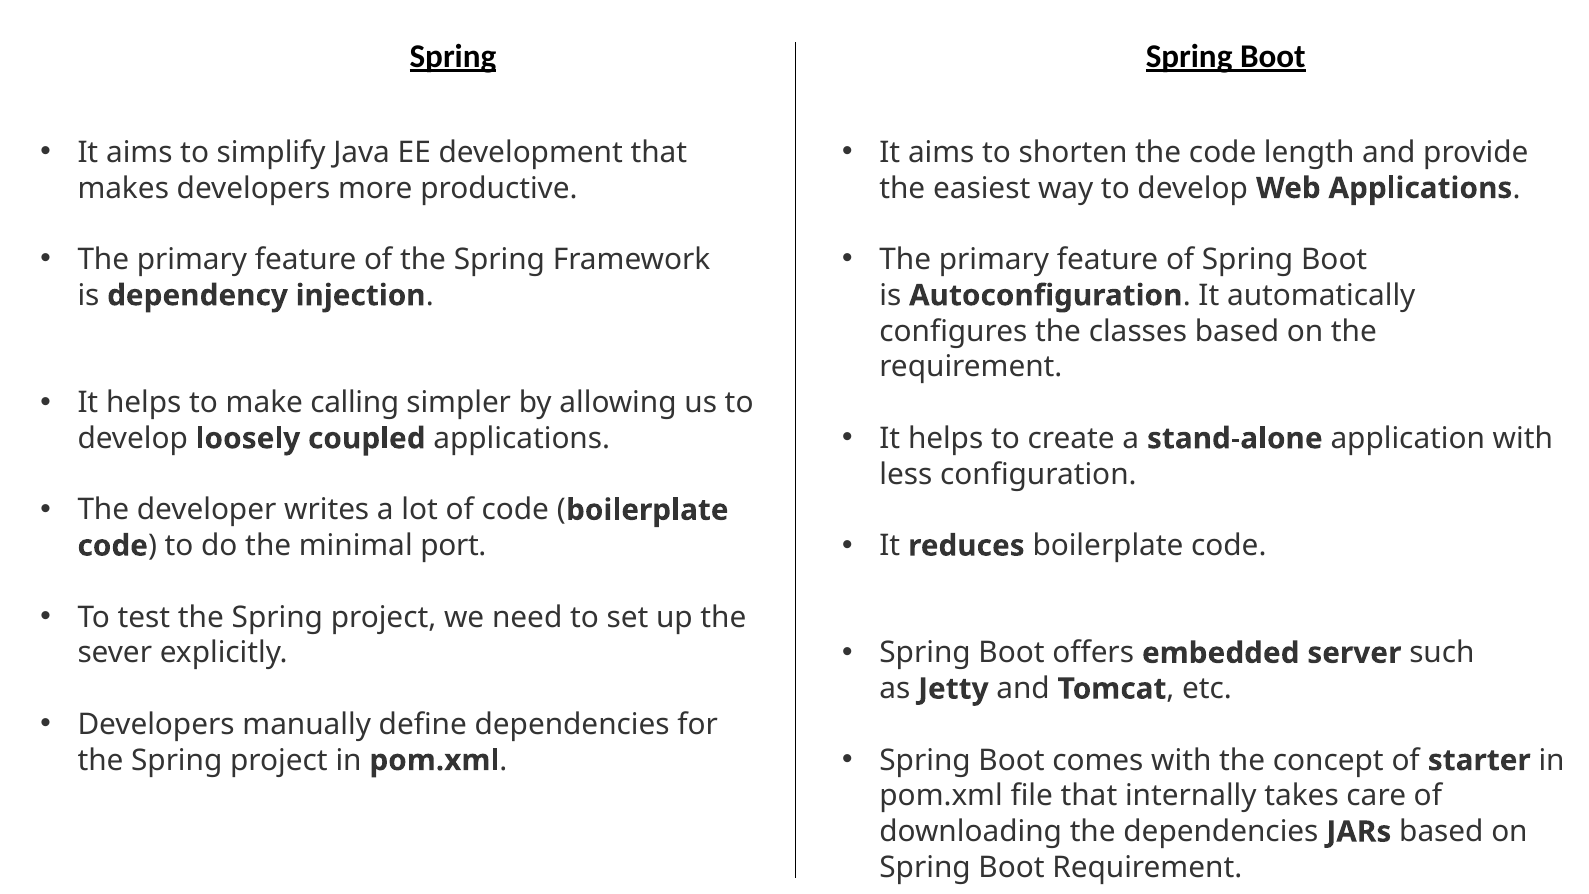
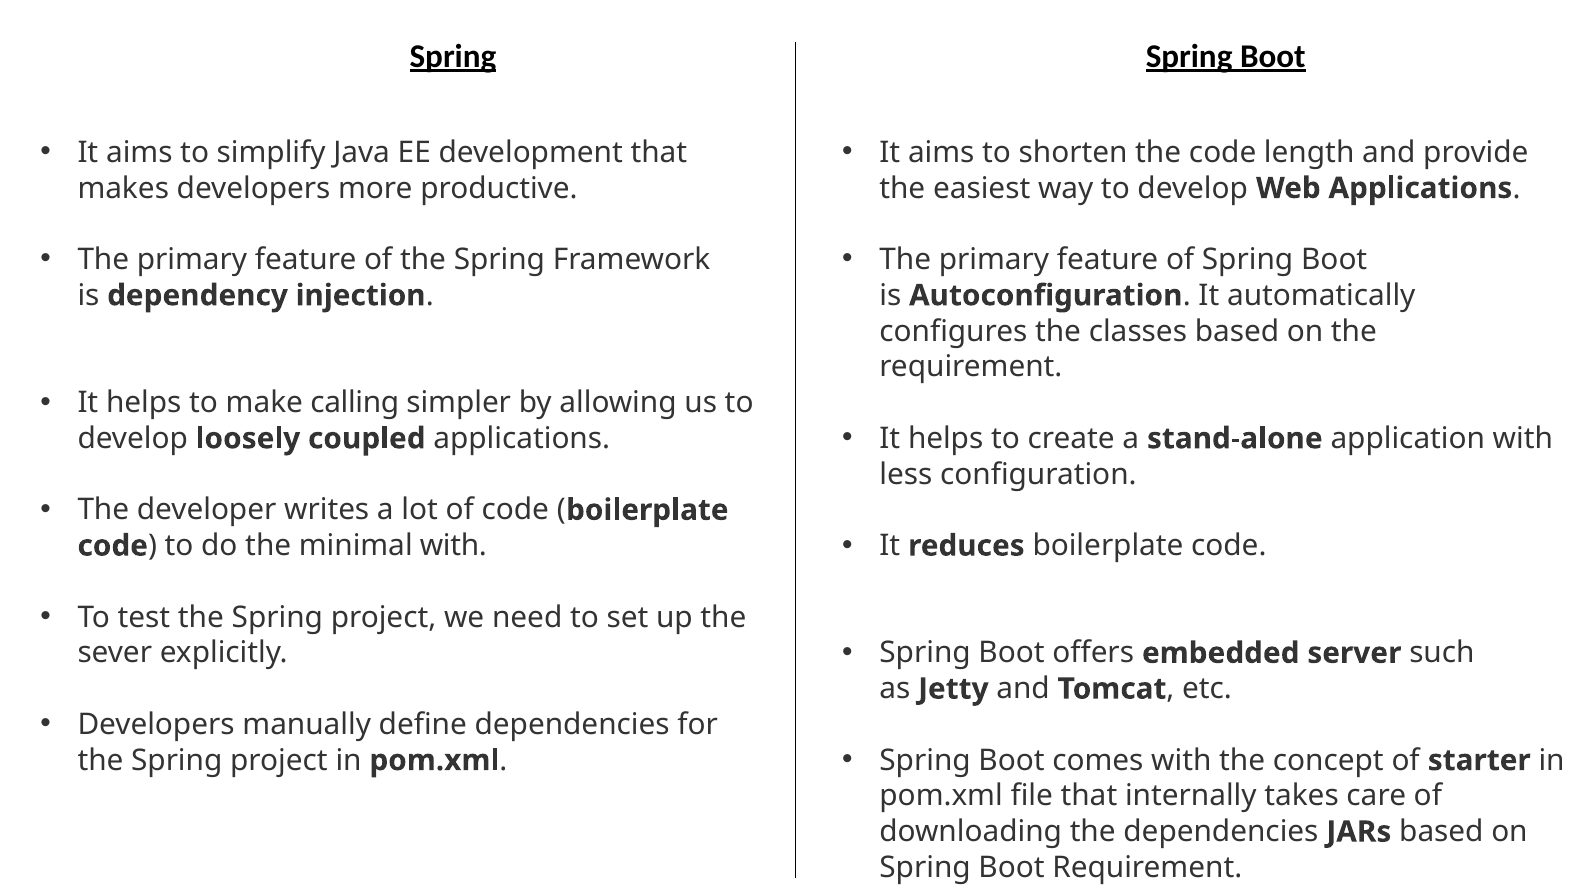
minimal port: port -> with (453, 546)
